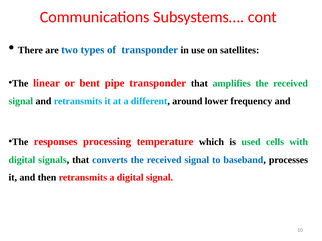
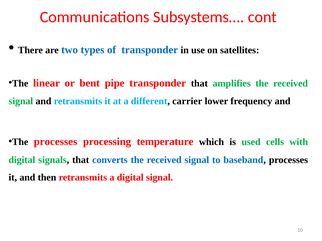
around: around -> carrier (187, 101)
The responses: responses -> processes (56, 142)
